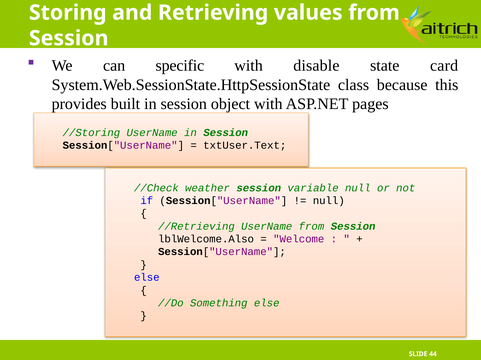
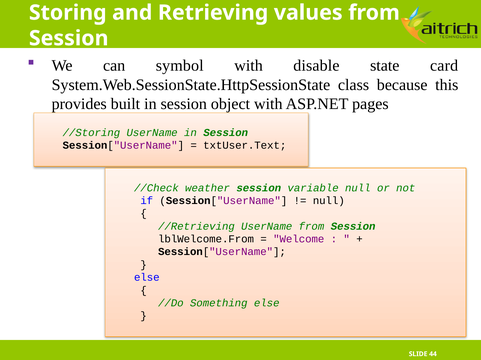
specific: specific -> symbol (180, 66)
lblWelcome.Also: lblWelcome.Also -> lblWelcome.From (206, 240)
